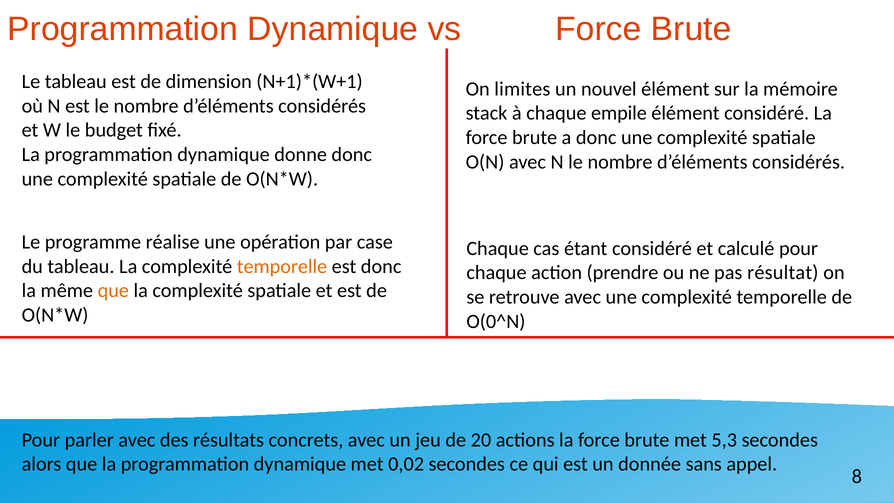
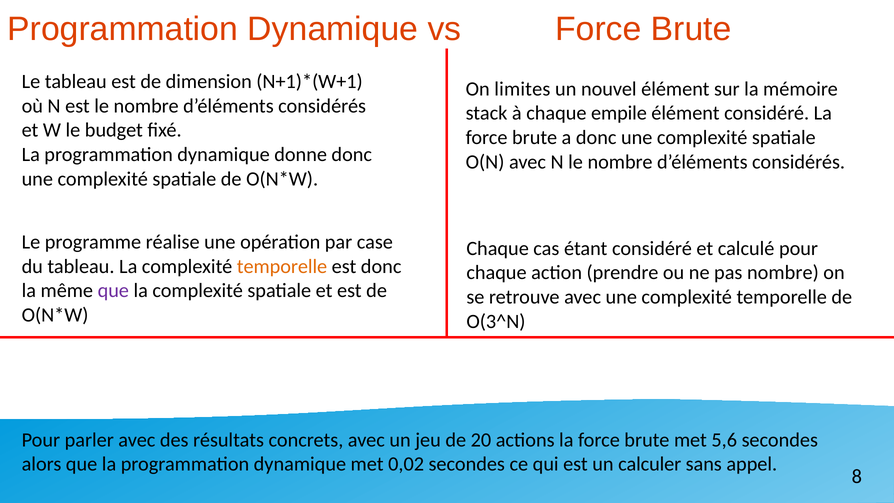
pas résultat: résultat -> nombre (783, 273)
que colour: orange -> purple (113, 291)
O(0^N: O(0^N -> O(3^N (496, 321)
5,3: 5,3 -> 5,6 (724, 440)
donnée: donnée -> calculer (650, 464)
